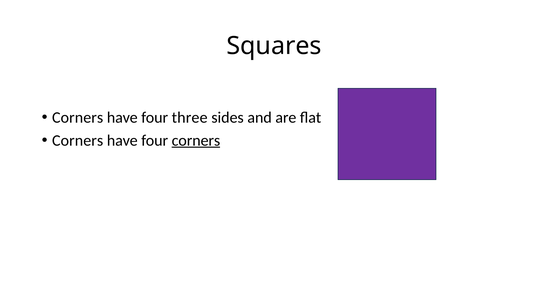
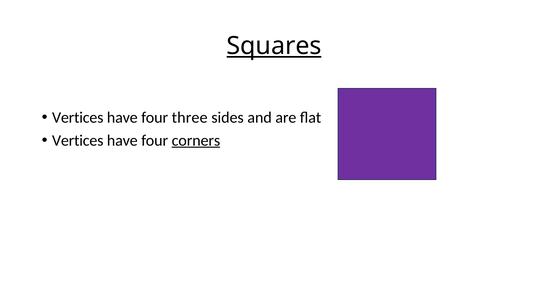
Squares underline: none -> present (274, 46)
Corners: Corners -> Vertices (78, 118)
Corners: Corners -> Vertices (78, 141)
